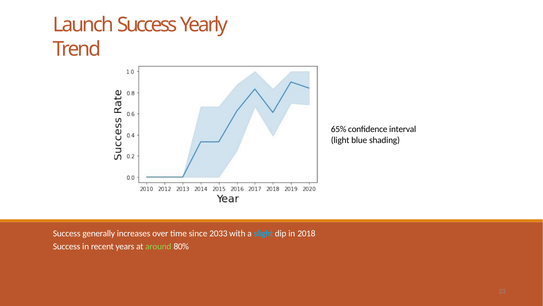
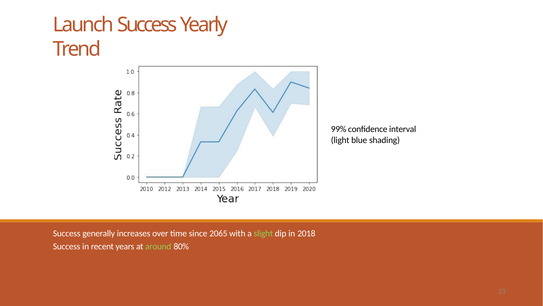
65%: 65% -> 99% (339, 129)
2033: 2033 -> 2065 (218, 233)
slight colour: light blue -> light green (263, 233)
